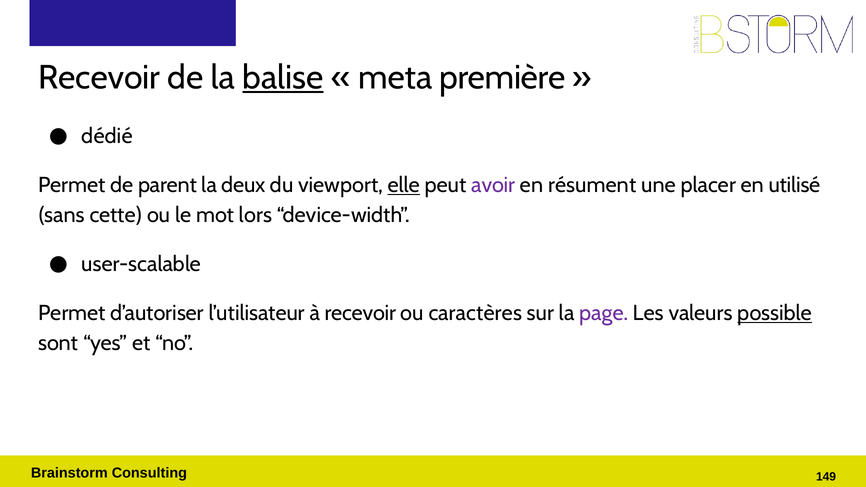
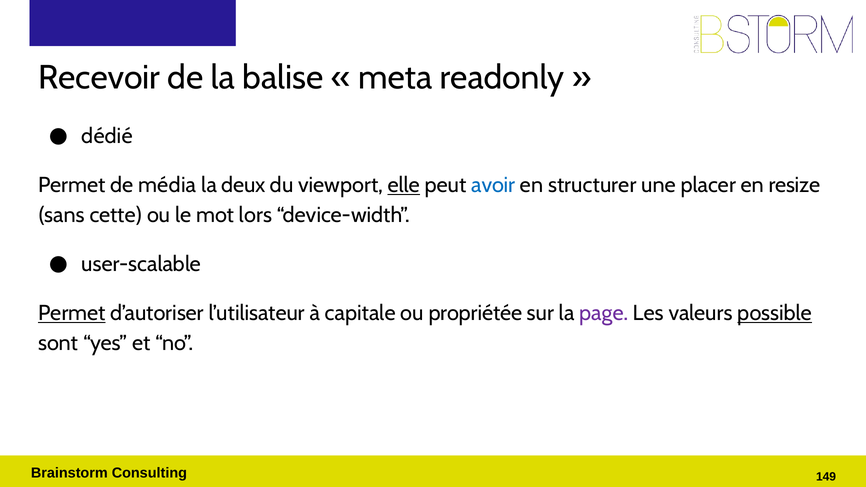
balise underline: present -> none (283, 78)
première: première -> readonly (502, 78)
parent: parent -> média (167, 185)
avoir colour: purple -> blue (493, 185)
résument: résument -> structurer (592, 185)
utilisé: utilisé -> resize (795, 185)
Permet underline: none -> present (72, 313)
à recevoir: recevoir -> capitale (360, 313)
caractères: caractères -> propriétée (475, 313)
